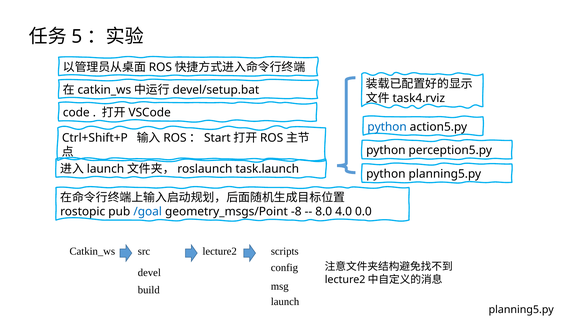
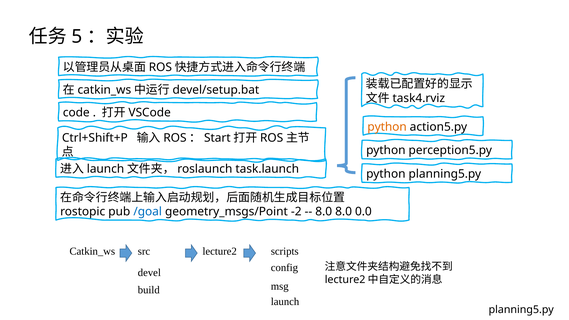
python colour: blue -> orange (387, 127)
-8: -8 -> -2 (296, 212)
8.0 4.0: 4.0 -> 8.0 (344, 212)
